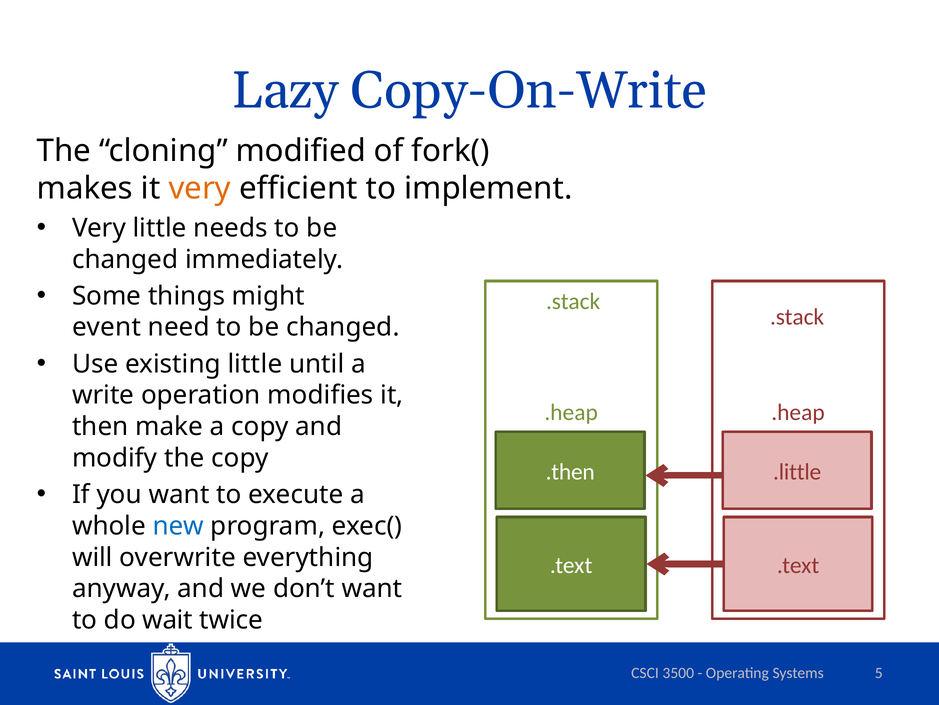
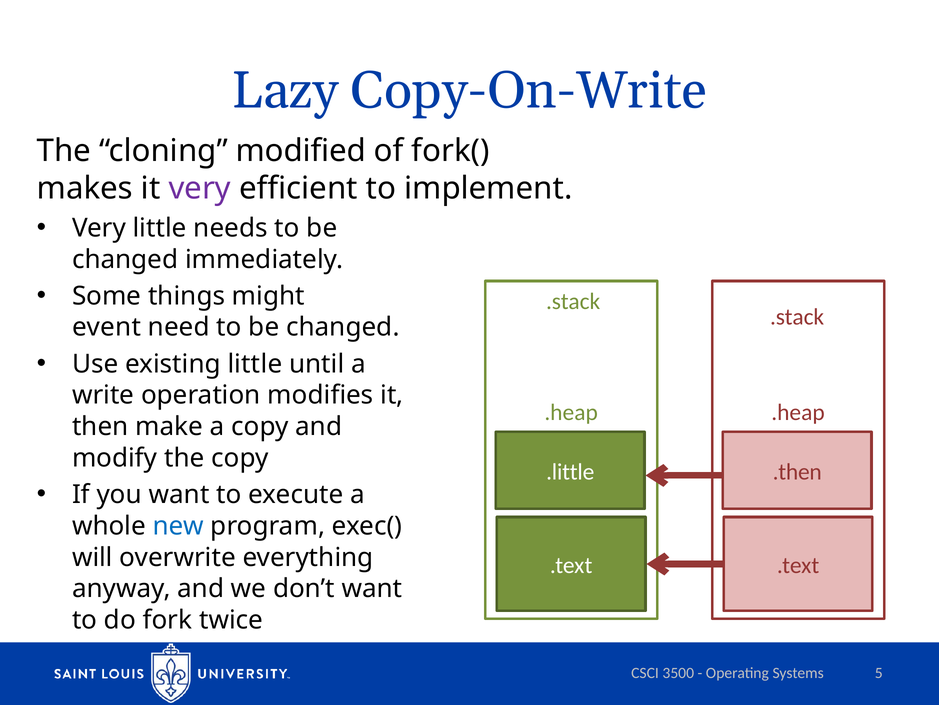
very colour: orange -> purple (200, 188)
.then: .then -> .little (570, 472)
.little: .little -> .then (797, 472)
wait: wait -> fork (167, 620)
